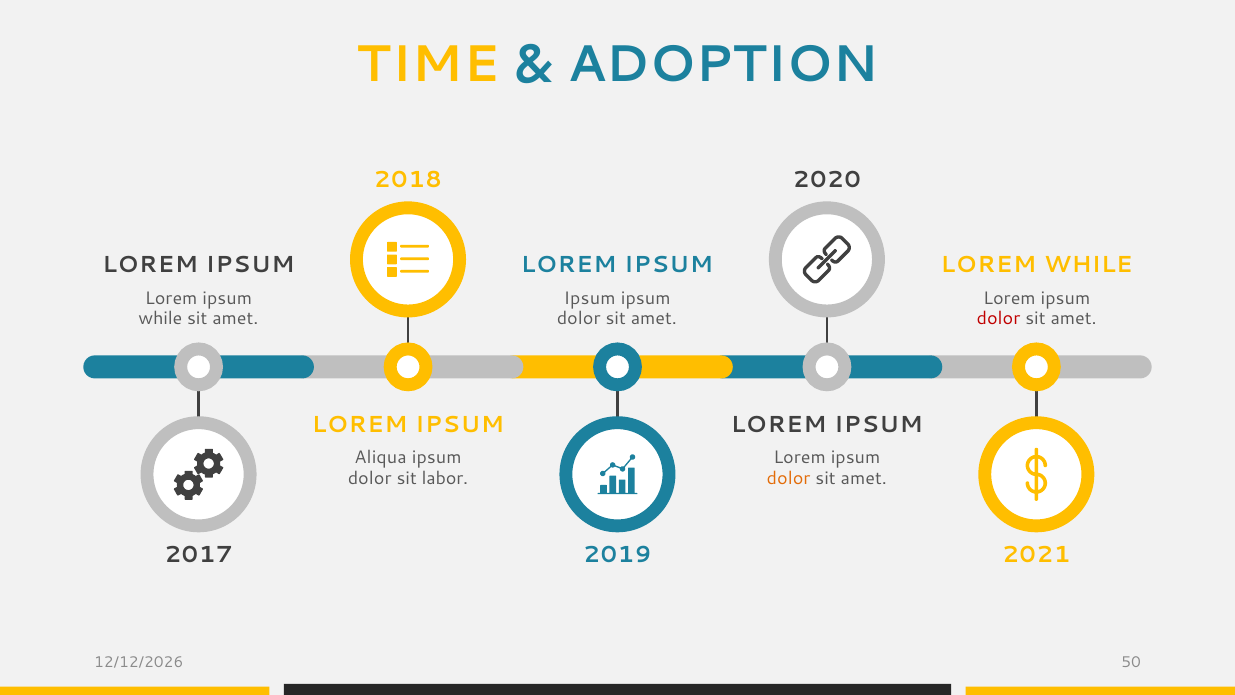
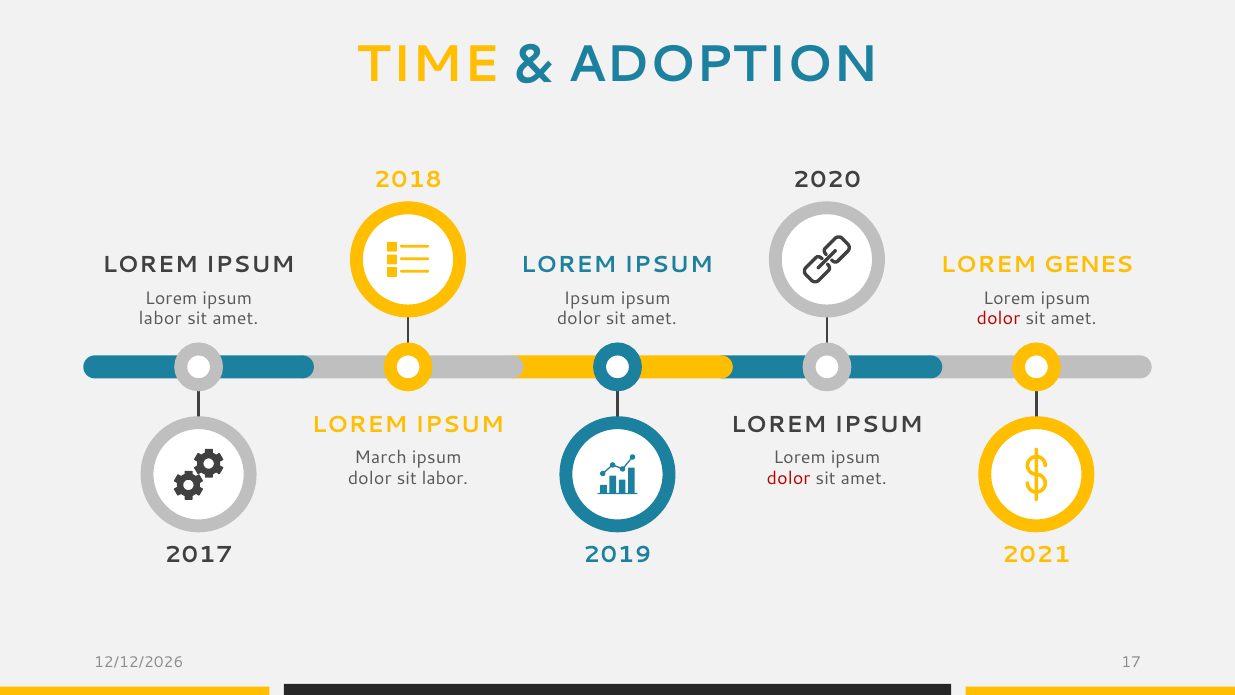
LOREM WHILE: WHILE -> GENES (1088, 265)
while: while -> labor (160, 318)
Aliqua: Aliqua -> March (381, 458)
dolor colour: orange -> red (789, 478)
50: 50 -> 17 (1131, 662)
